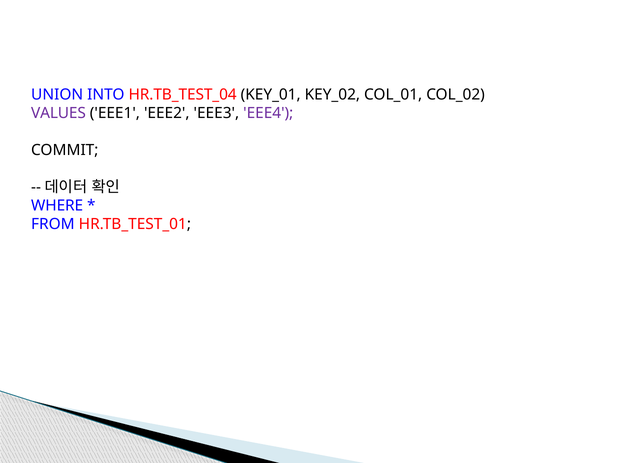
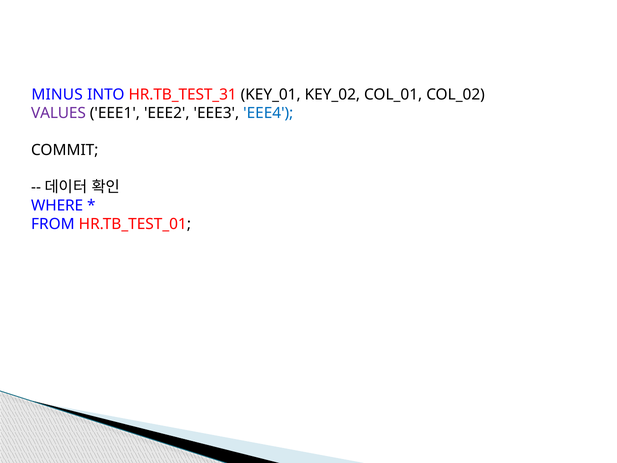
UNION: UNION -> MINUS (57, 95)
HR.TB_TEST_04: HR.TB_TEST_04 -> HR.TB_TEST_31 (183, 95)
EEE4 colour: purple -> blue (268, 113)
